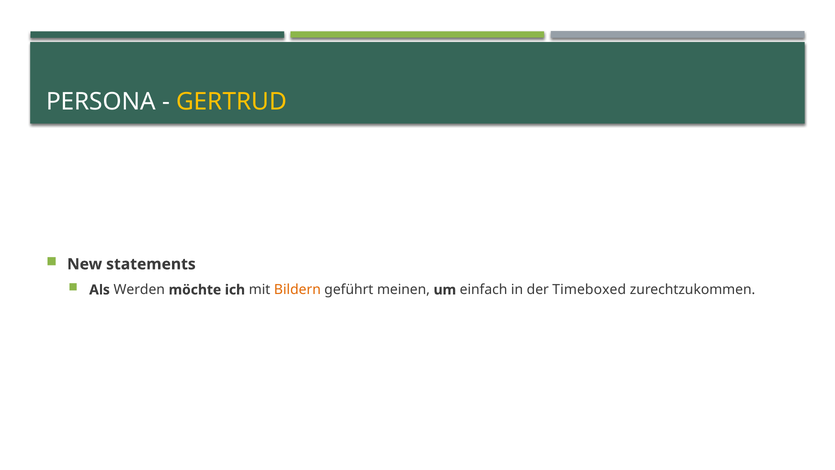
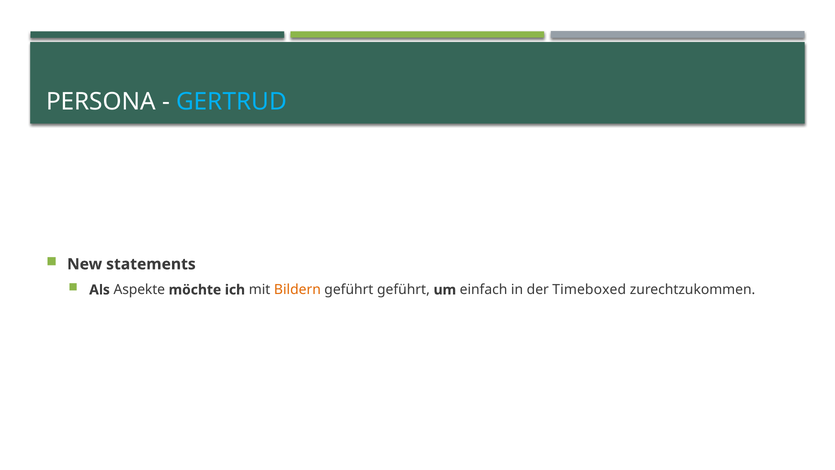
GERTRUD colour: yellow -> light blue (232, 101)
Werden: Werden -> Aspekte (139, 290)
geführt meinen: meinen -> geführt (403, 290)
